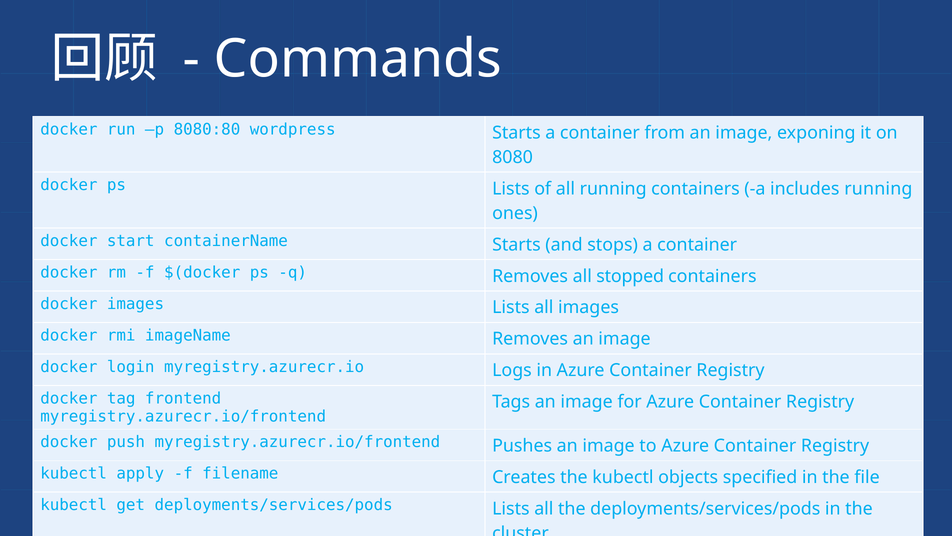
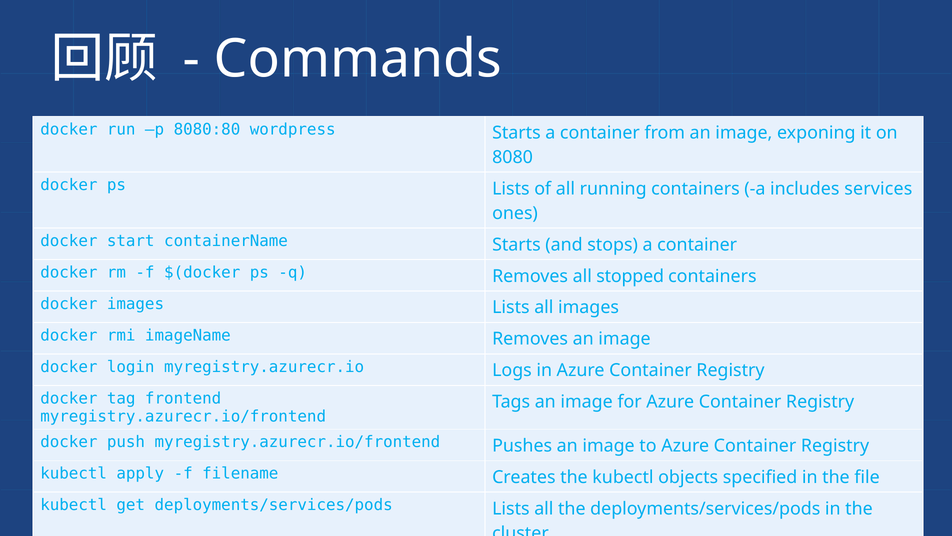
includes running: running -> services (878, 189)
